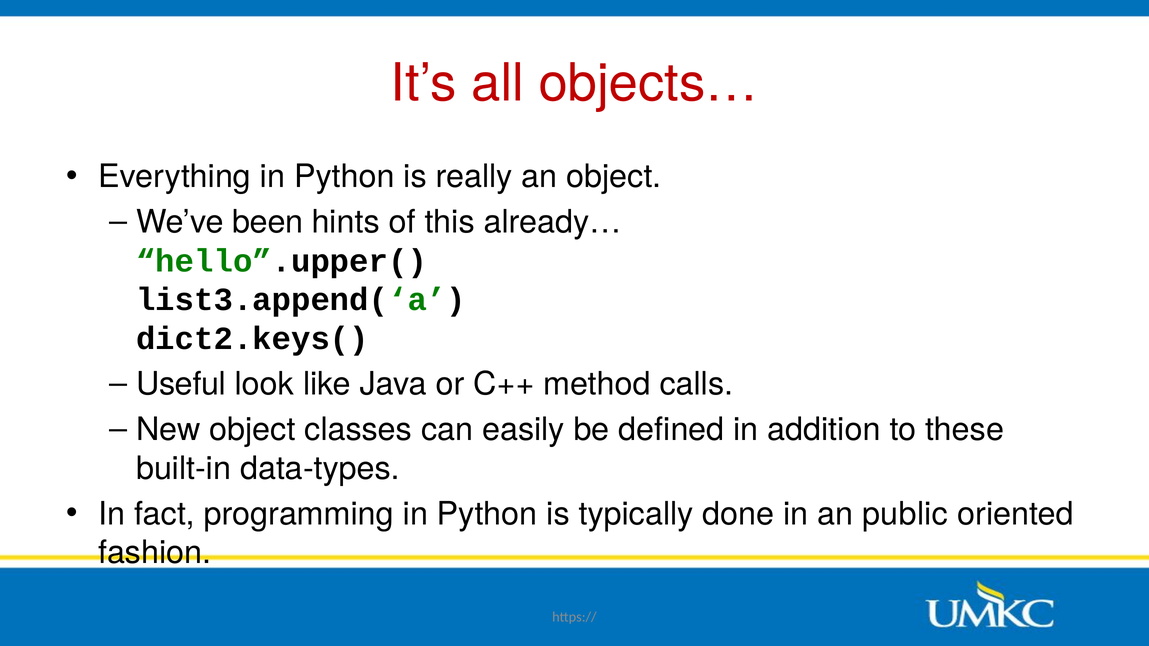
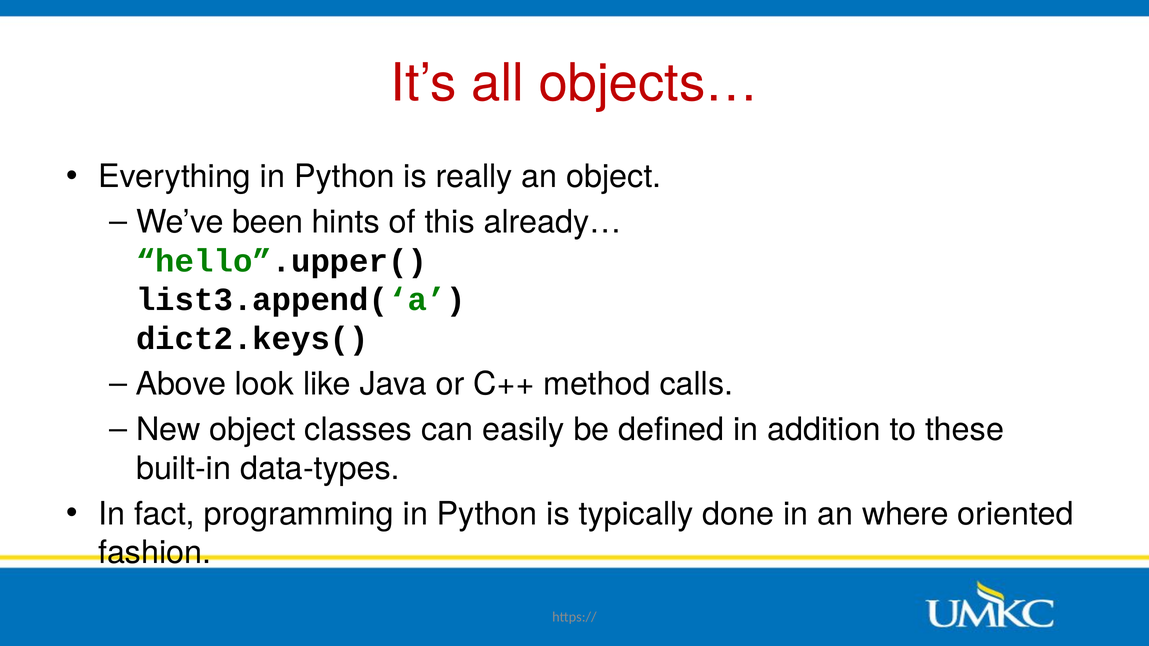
Useful: Useful -> Above (181, 384)
public: public -> where (905, 514)
